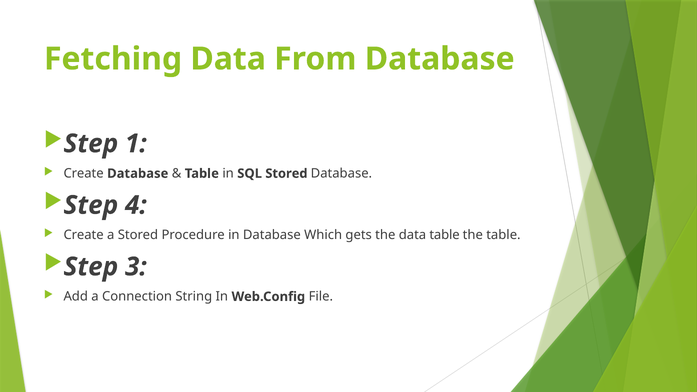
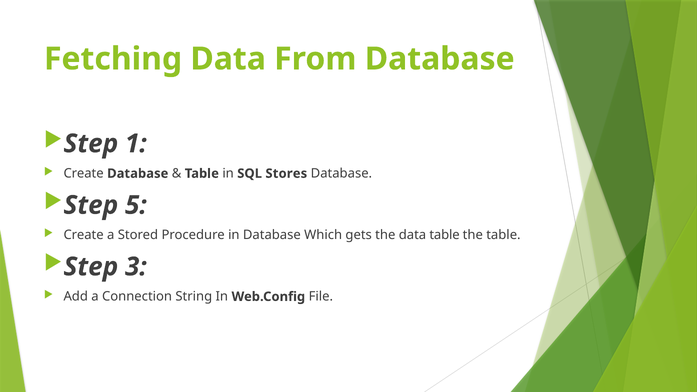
SQL Stored: Stored -> Stores (286, 174)
4: 4 -> 5 (136, 205)
